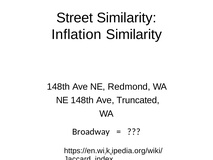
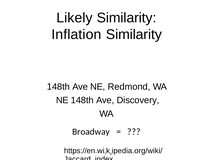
Street: Street -> Likely (75, 18)
Truncated: Truncated -> Discovery (138, 100)
